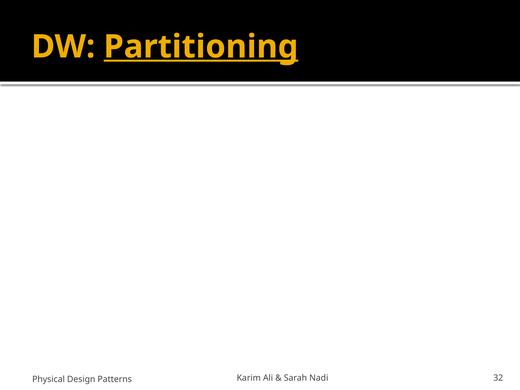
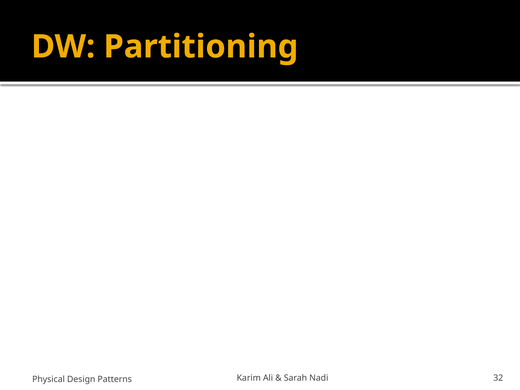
Partitioning underline: present -> none (201, 47)
